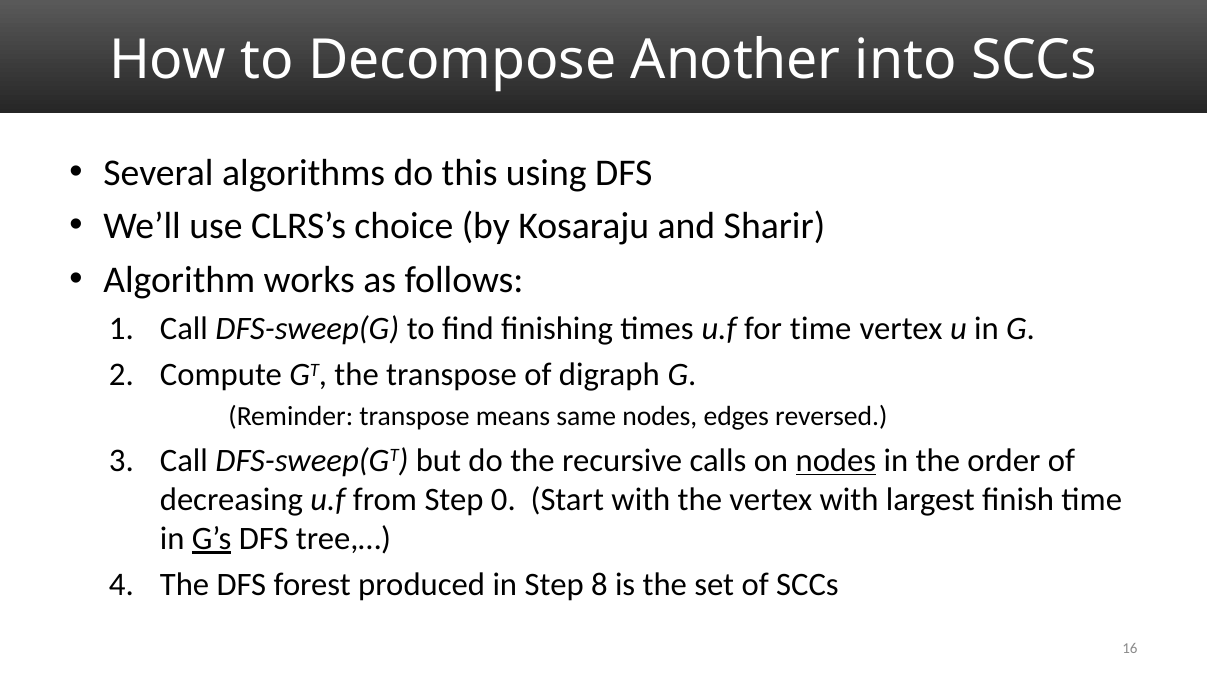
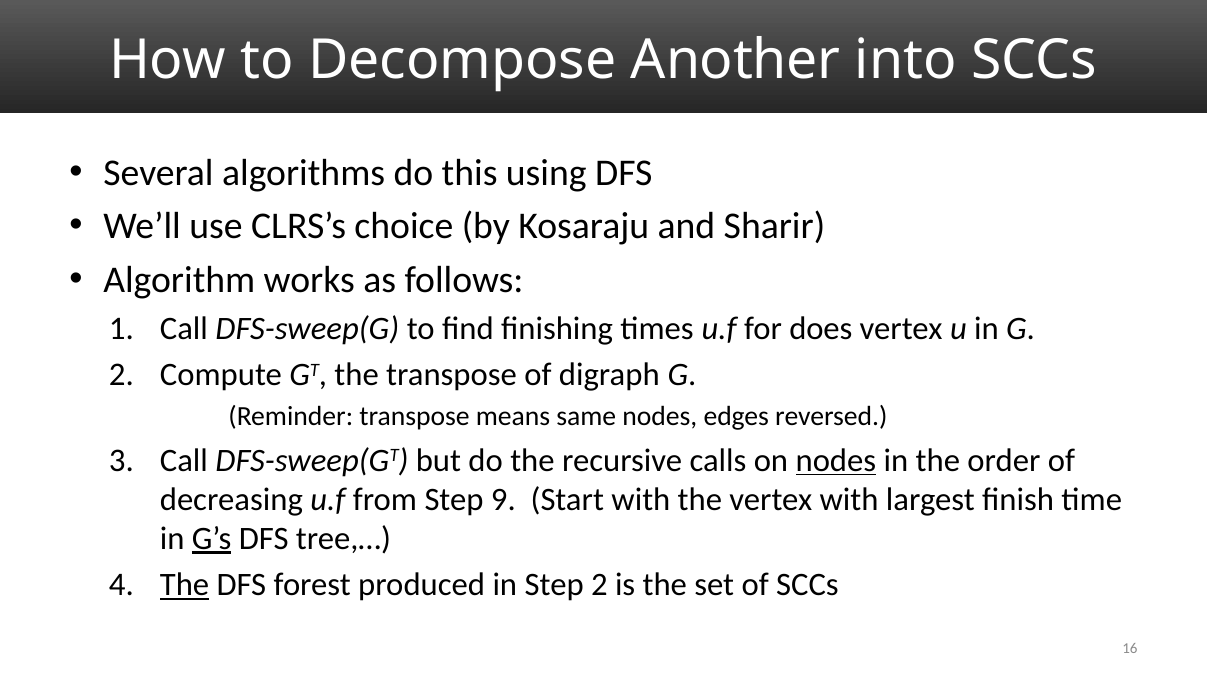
for time: time -> does (821, 329)
0: 0 -> 9 (503, 500)
The underline: none -> present (185, 585)
Step 8: 8 -> 2 (599, 585)
